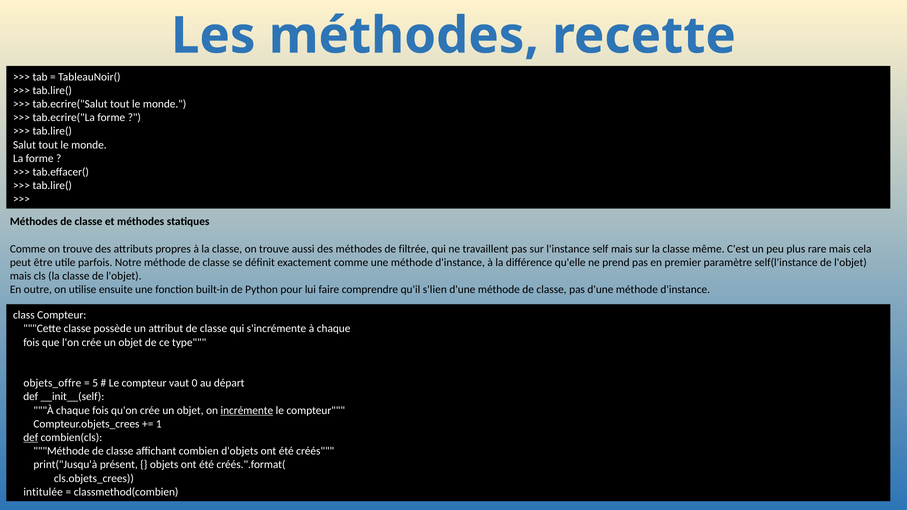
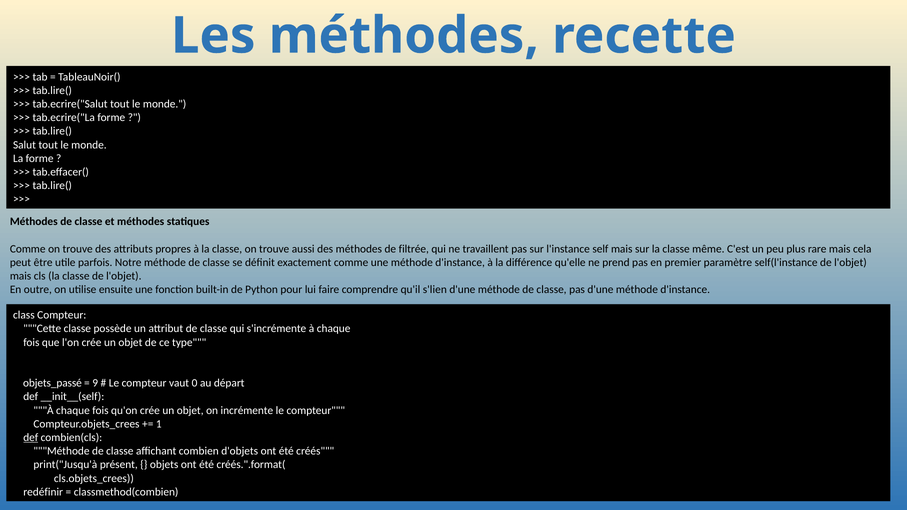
objets_offre: objets_offre -> objets_passé (52, 383)
5: 5 -> 9 (95, 383)
incrémente underline: present -> none (247, 410)
intitulée: intitulée -> redéfinir (43, 492)
